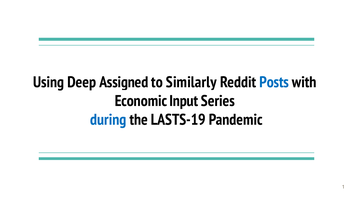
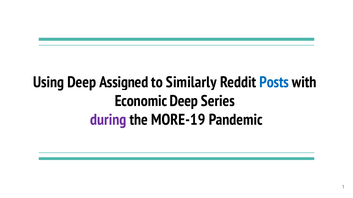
Economic Input: Input -> Deep (184, 101)
during colour: blue -> purple (108, 120)
LASTS-19: LASTS-19 -> MORE-19 (178, 120)
